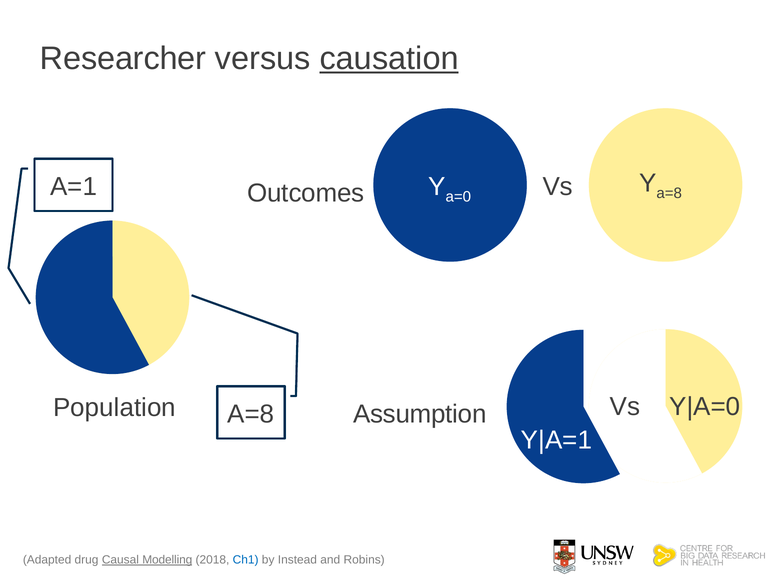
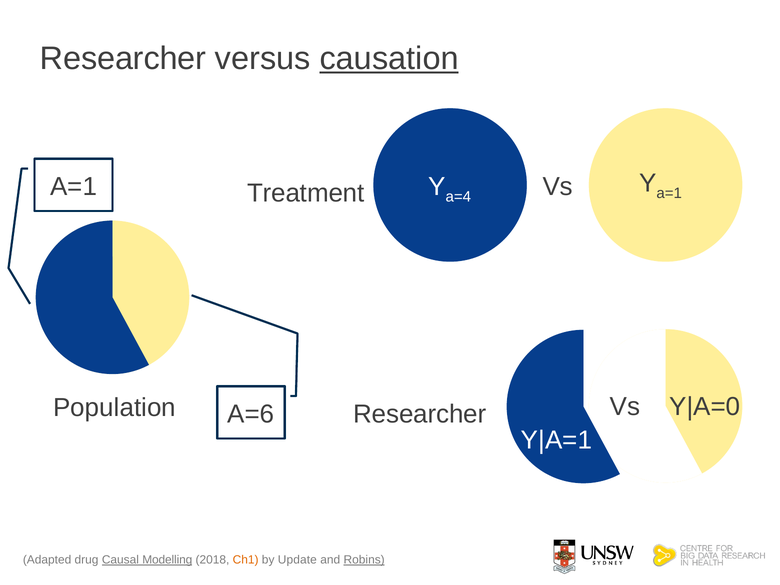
Outcomes: Outcomes -> Treatment (306, 193)
a=0: a=0 -> a=4 (458, 197)
Y a=8: a=8 -> a=1 (669, 193)
Assumption: Assumption -> Researcher (420, 414)
A=8: A=8 -> A=6 (251, 414)
Ch1 colour: blue -> orange (246, 560)
Instead: Instead -> Update (297, 560)
Robins underline: none -> present (364, 560)
